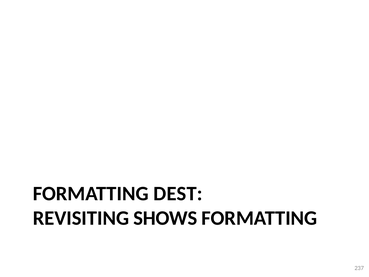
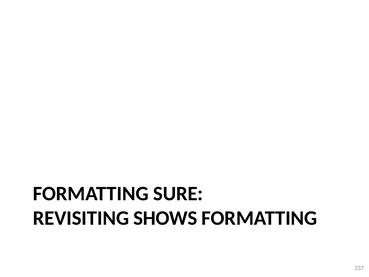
DEST: DEST -> SURE (178, 193)
